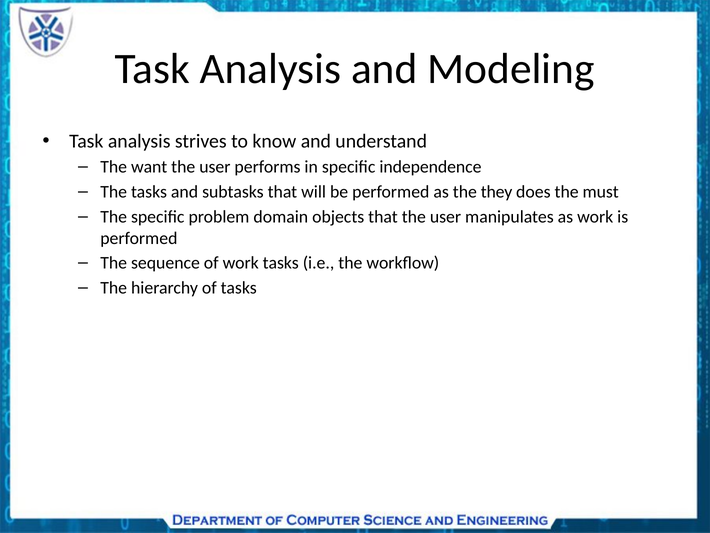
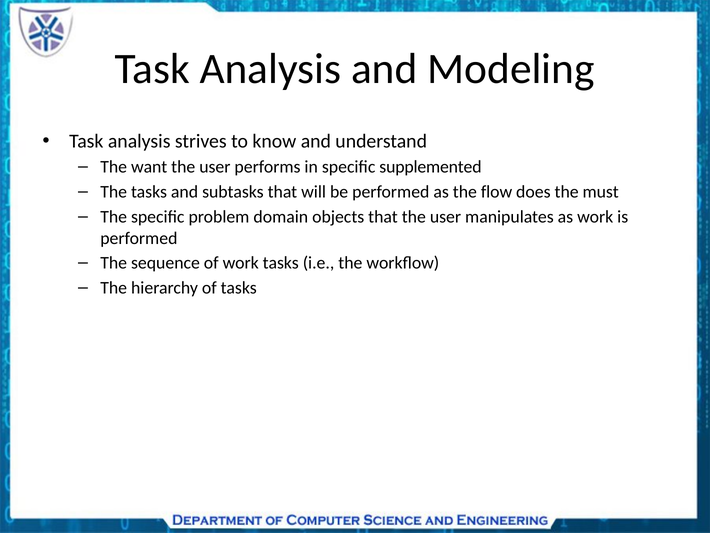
independence: independence -> supplemented (430, 167)
they: they -> flow (497, 192)
